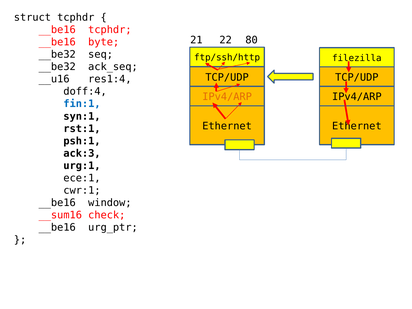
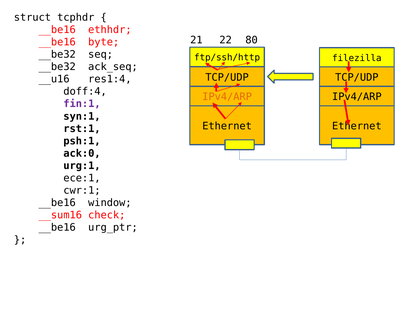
__be16 tcphdr: tcphdr -> ethhdr (110, 30)
fin:1 colour: blue -> purple (82, 104)
ack:3: ack:3 -> ack:0 (82, 153)
